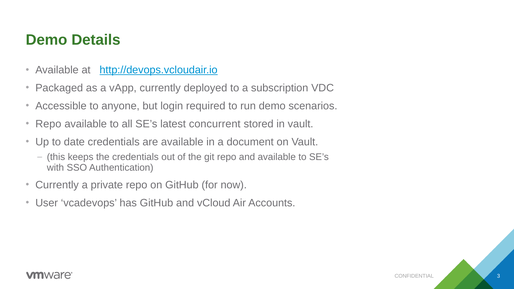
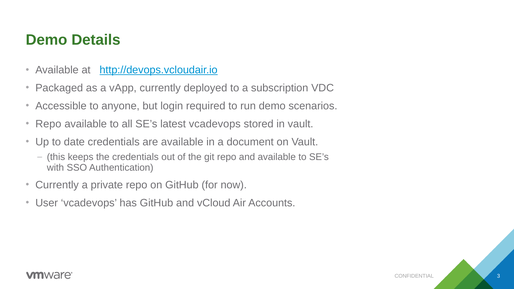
latest concurrent: concurrent -> vcadevops (215, 124)
